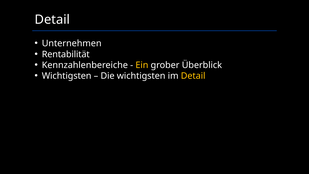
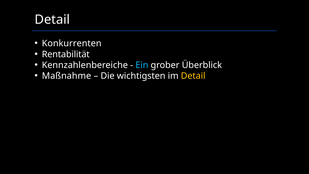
Unternehmen: Unternehmen -> Konkurrenten (72, 43)
Ein colour: yellow -> light blue (142, 65)
Wichtigsten: Wichtigsten -> Maßnahme (67, 76)
